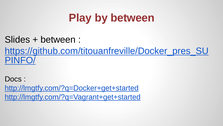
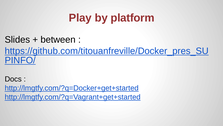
by between: between -> platform (133, 18)
